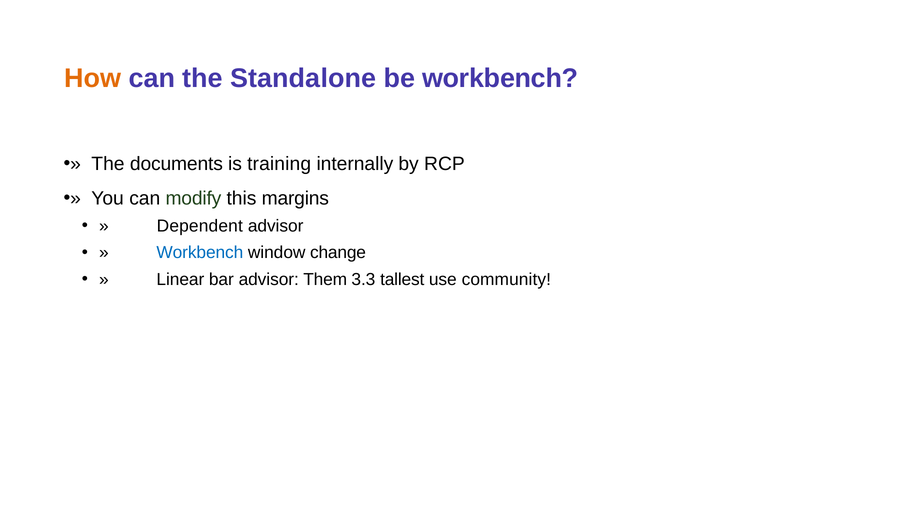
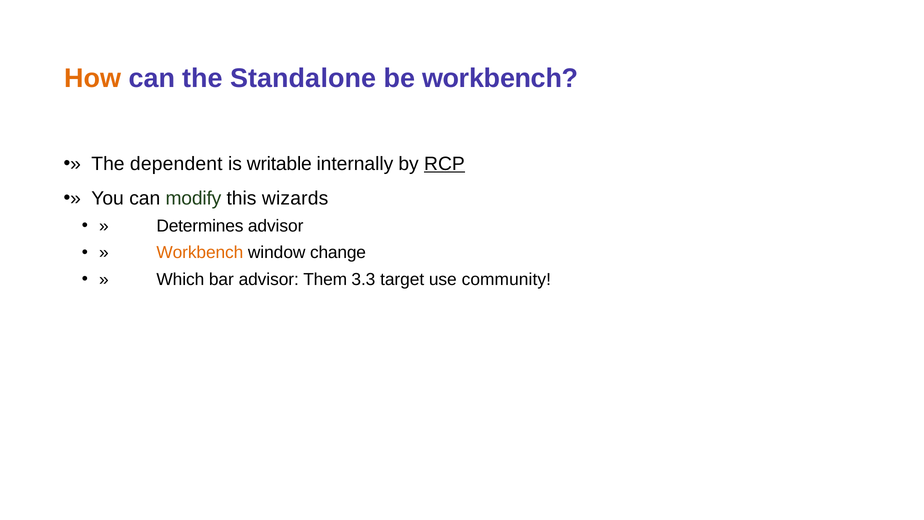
documents: documents -> dependent (176, 164)
training: training -> writable (279, 164)
RCP underline: none -> present (444, 164)
margins: margins -> wizards (295, 198)
Dependent: Dependent -> Determines (200, 226)
Workbench colour: blue -> orange (200, 253)
Linear: Linear -> Which (180, 279)
tallest: tallest -> target (402, 279)
